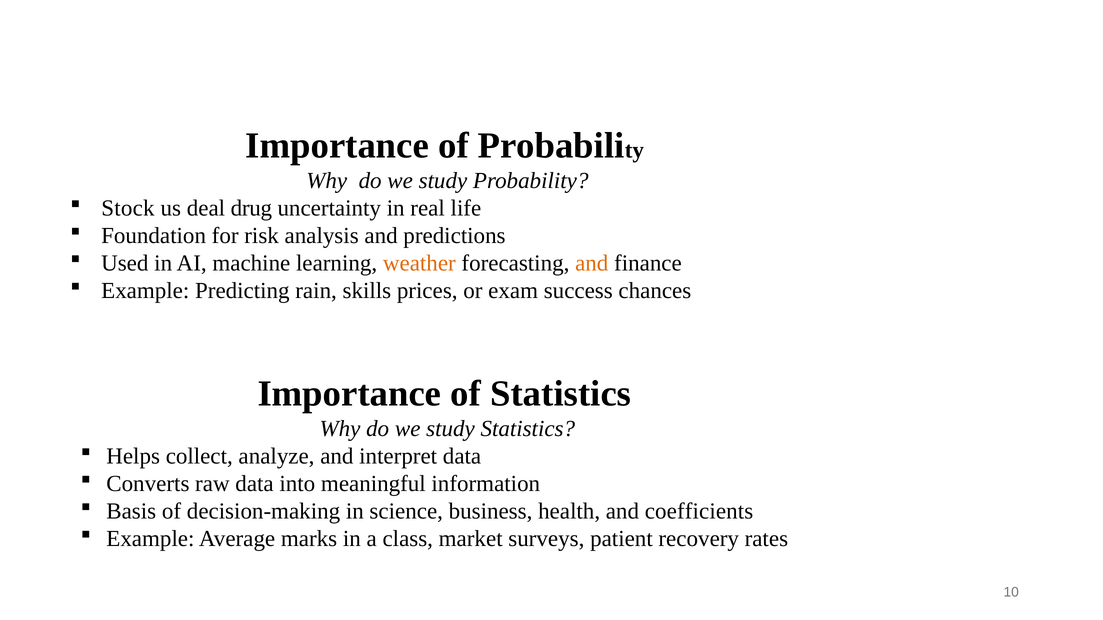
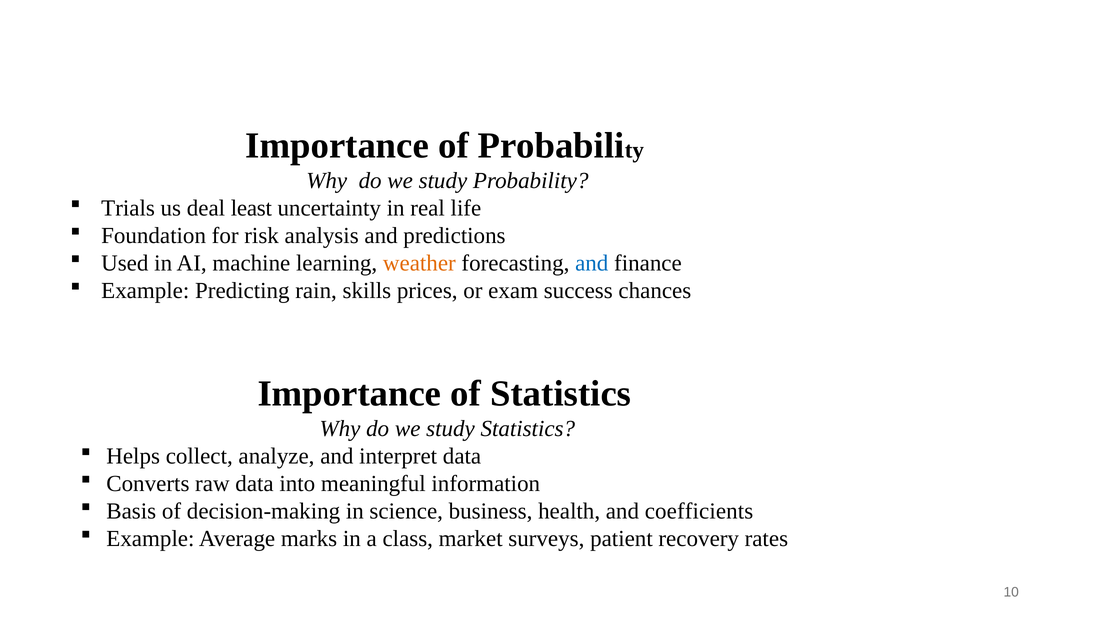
Stock: Stock -> Trials (128, 208)
drug: drug -> least (251, 208)
and colour: orange -> blue (592, 264)
